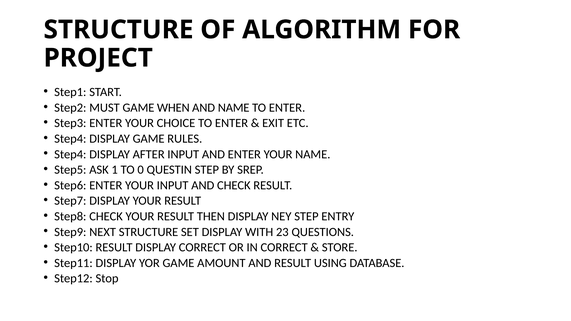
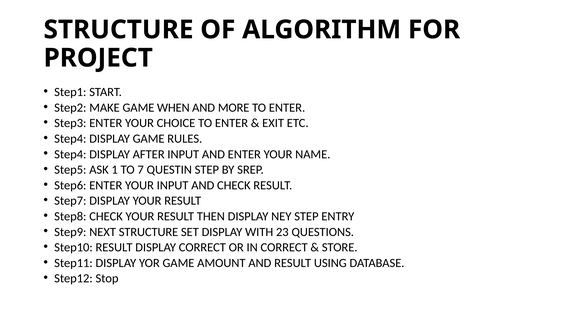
MUST: MUST -> MAKE (104, 108)
AND NAME: NAME -> MORE (234, 108)
0: 0 -> 7 (141, 170)
